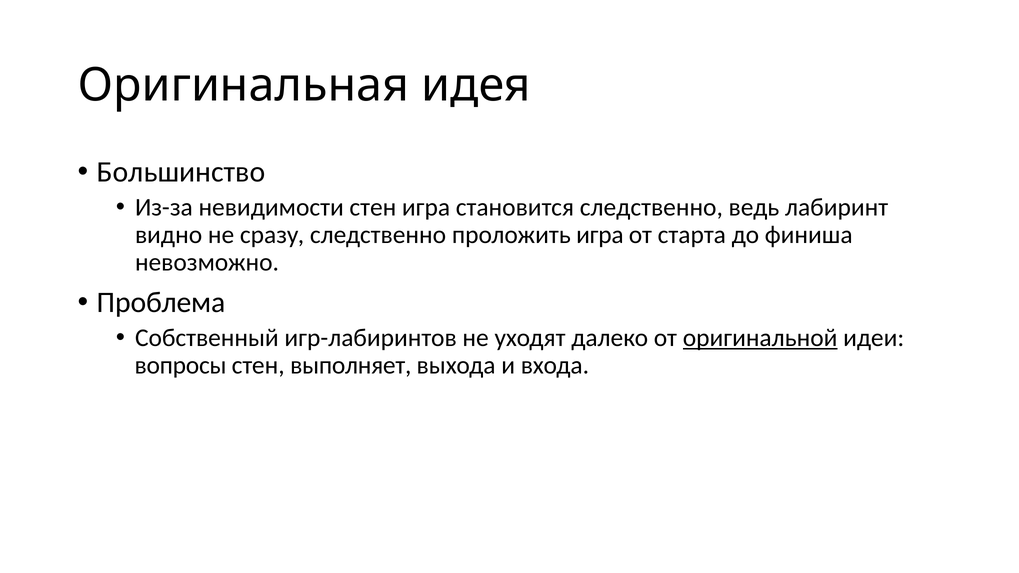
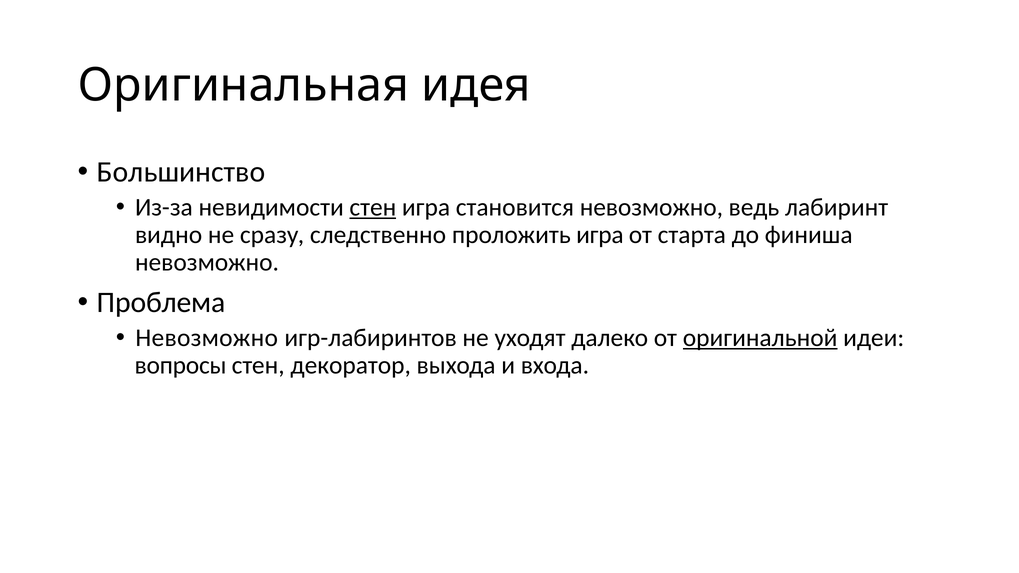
стен underline: none -> present (373, 207)
становится следственно: следственно -> невозможно (651, 207)
Собственный: Собственный -> Невозможно (207, 338)
выполняет: выполняет -> декоратор (351, 365)
